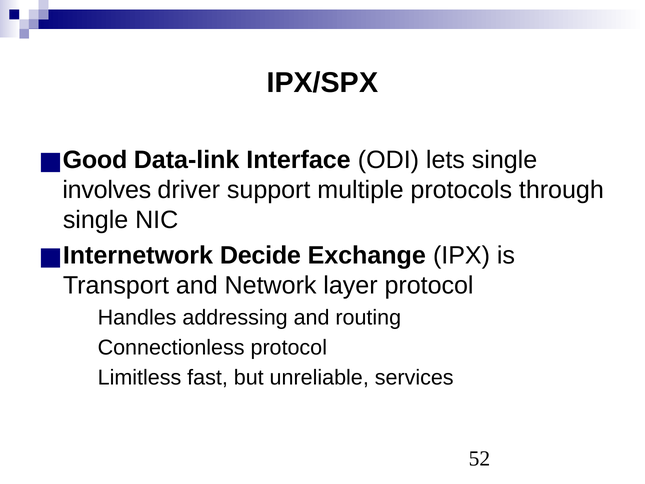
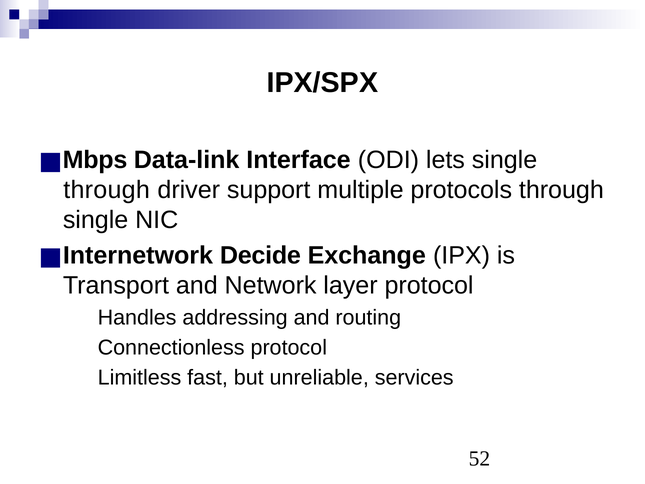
Good: Good -> Mbps (95, 160)
involves: involves -> through (107, 190)
